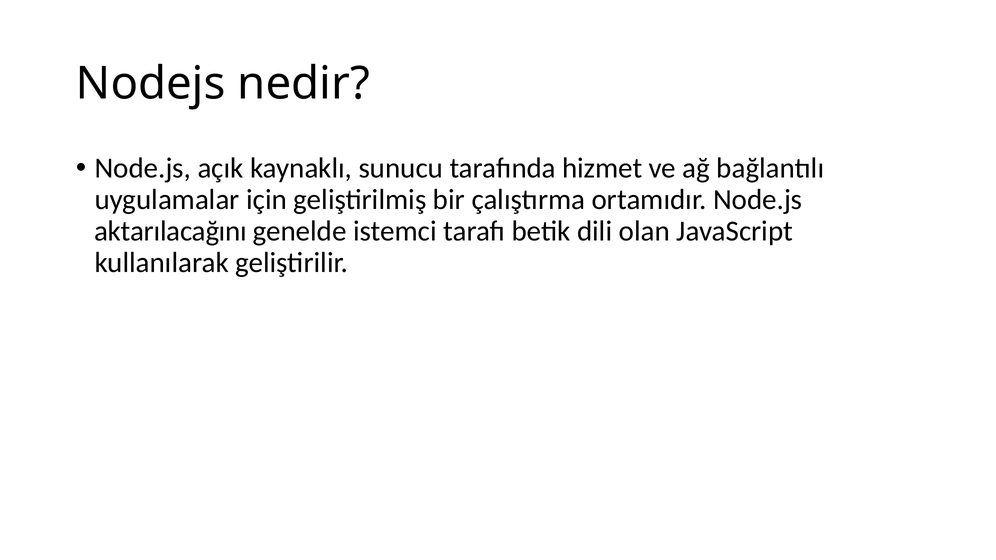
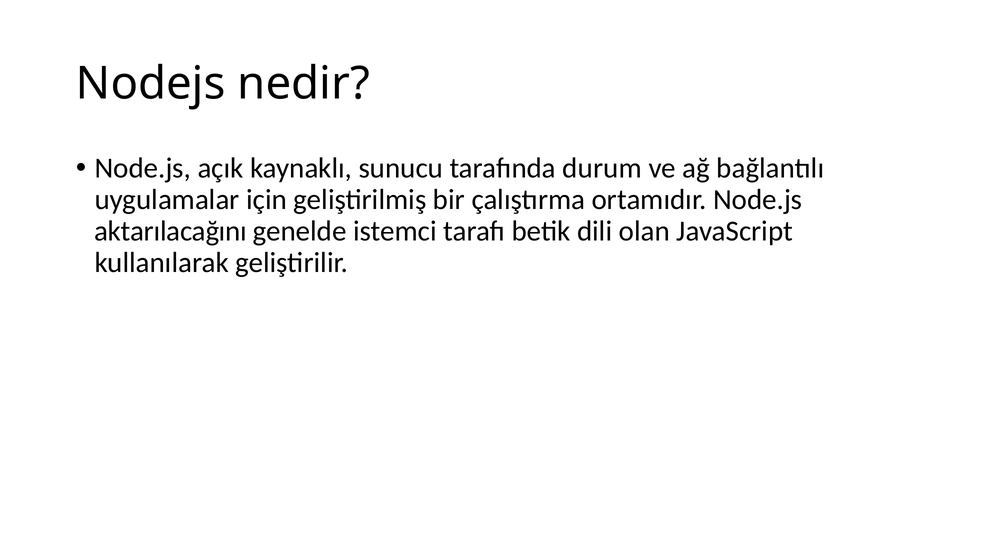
hizmet: hizmet -> durum (602, 168)
